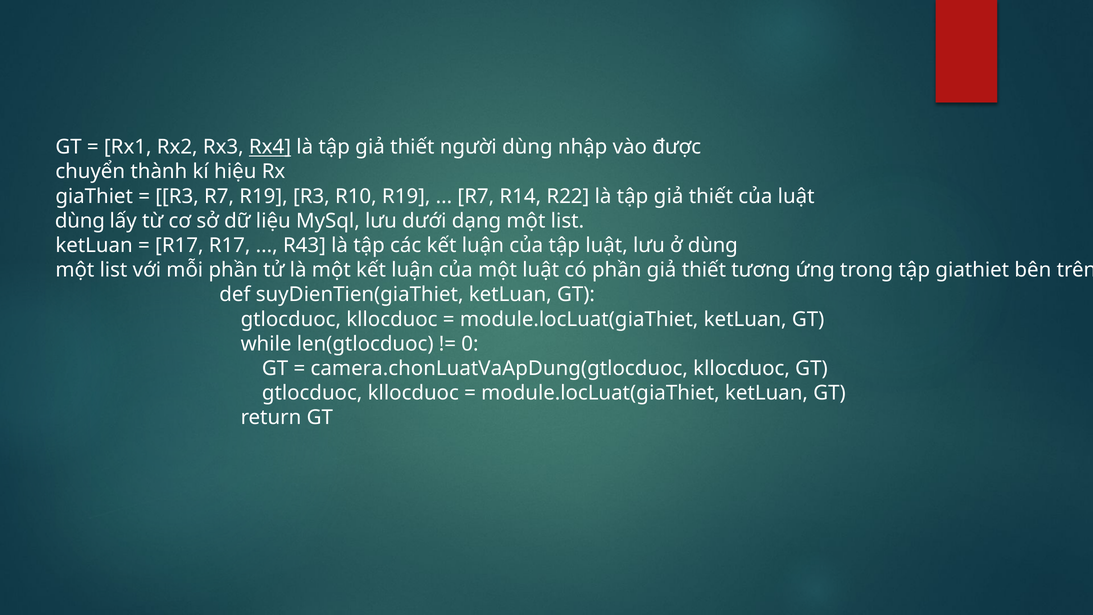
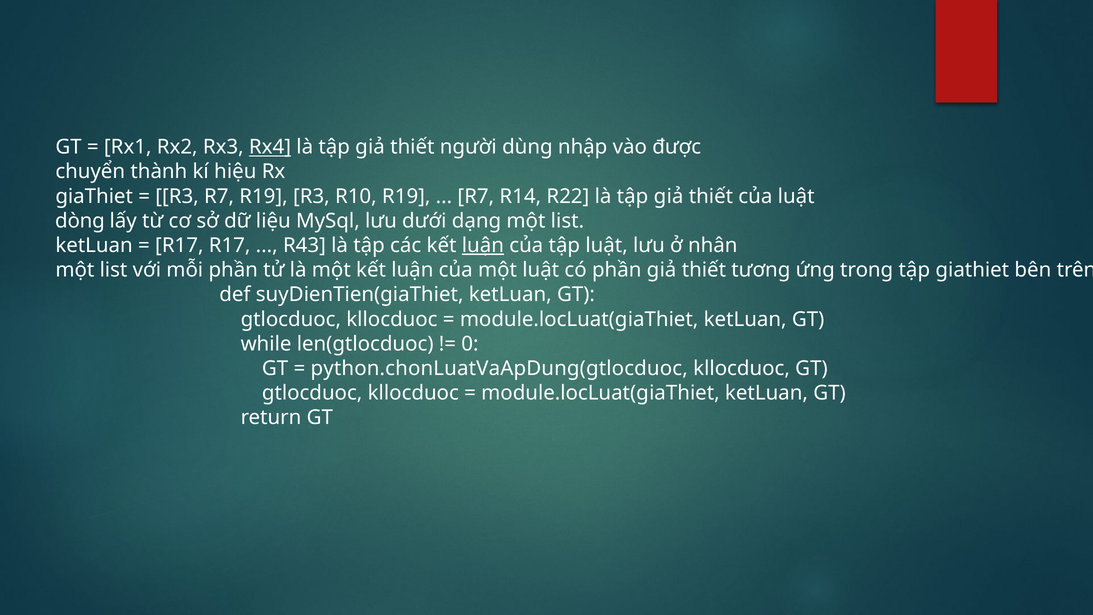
dùng: dùng -> dòng (80, 221)
luận underline: none -> present (483, 245)
ở dùng: dùng -> nhân (713, 245)
camera.chonLuatVaApDung(gtlocduoc: camera.chonLuatVaApDung(gtlocduoc -> python.chonLuatVaApDung(gtlocduoc (499, 368)
